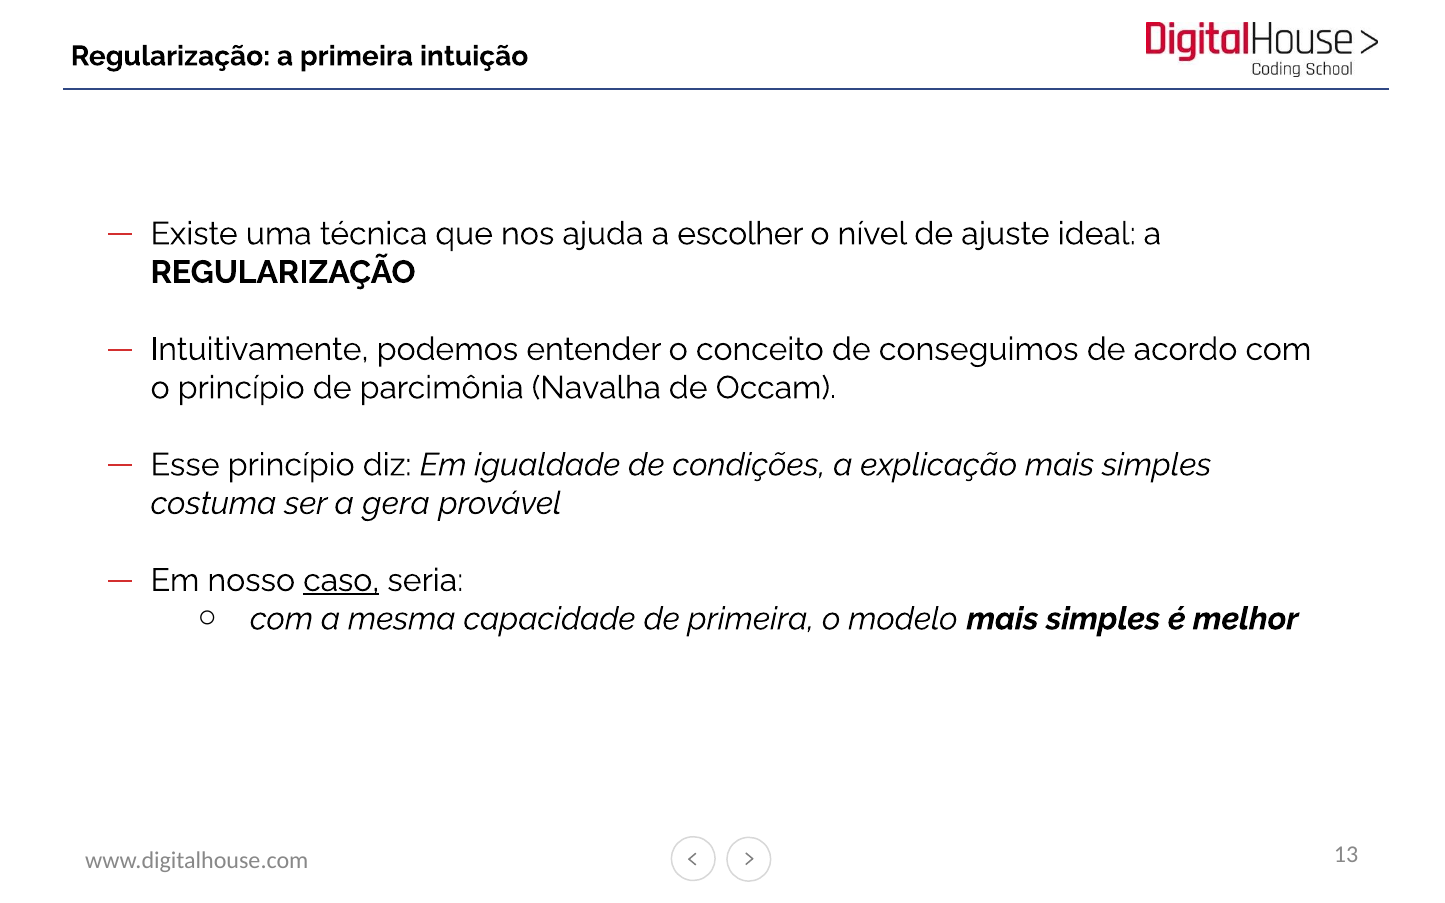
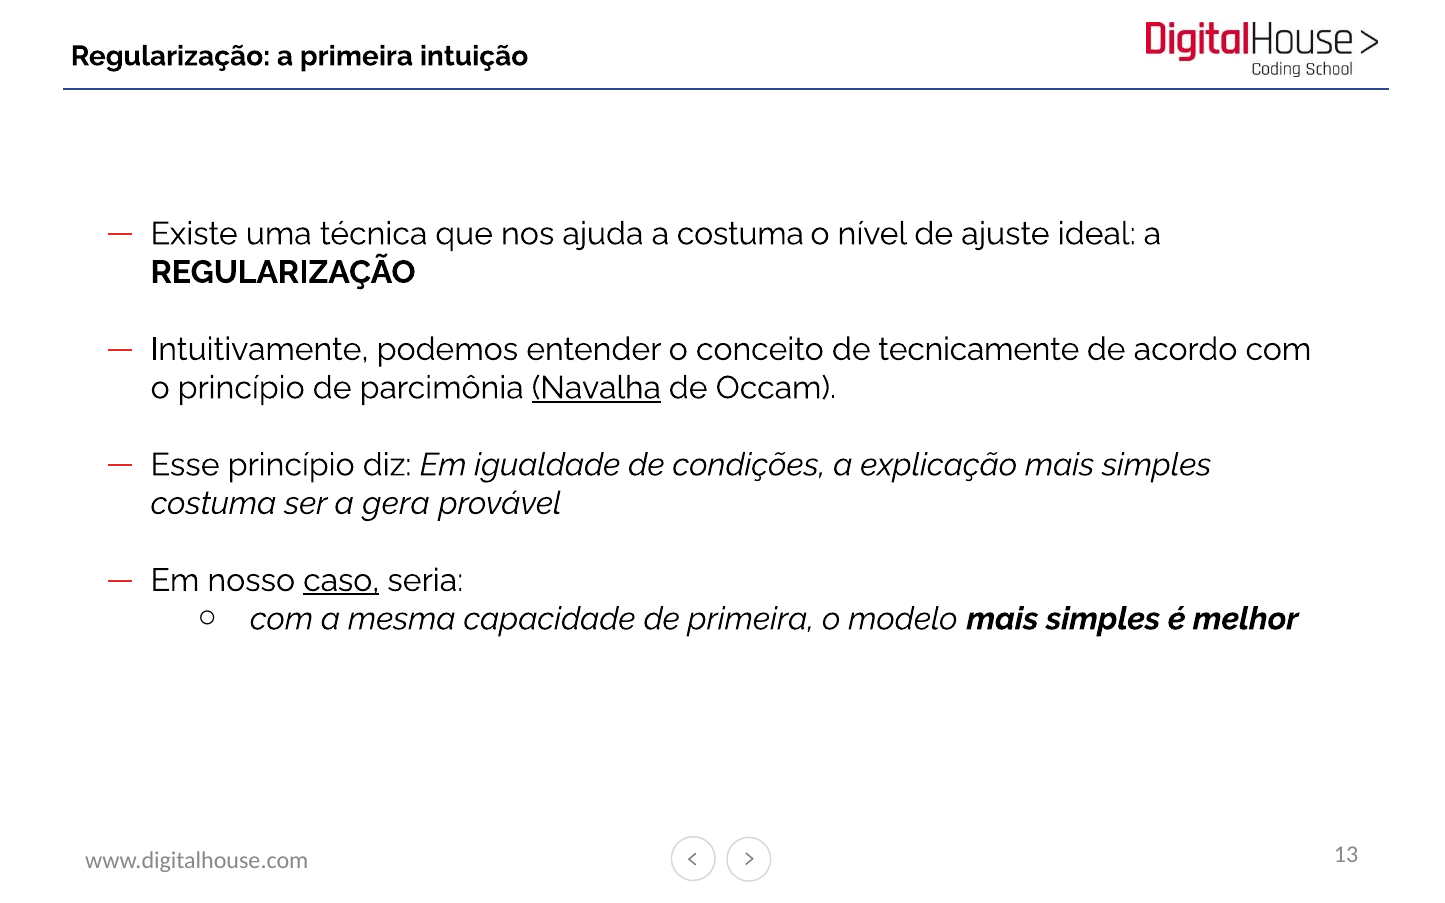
a escolher: escolher -> costuma (740, 234)
conseguimos: conseguimos -> tecnicamente (979, 349)
Navalha underline: none -> present (596, 388)
